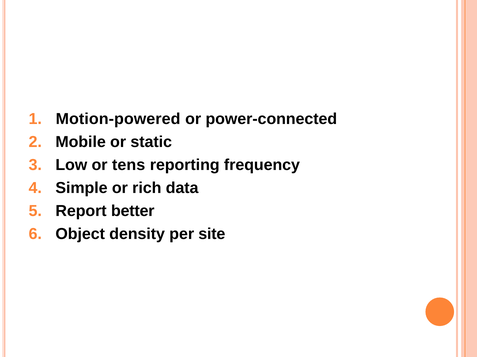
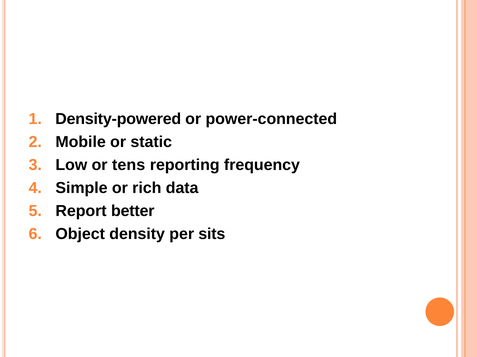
Motion-powered: Motion-powered -> Density-powered (118, 119)
site: site -> sits (212, 234)
